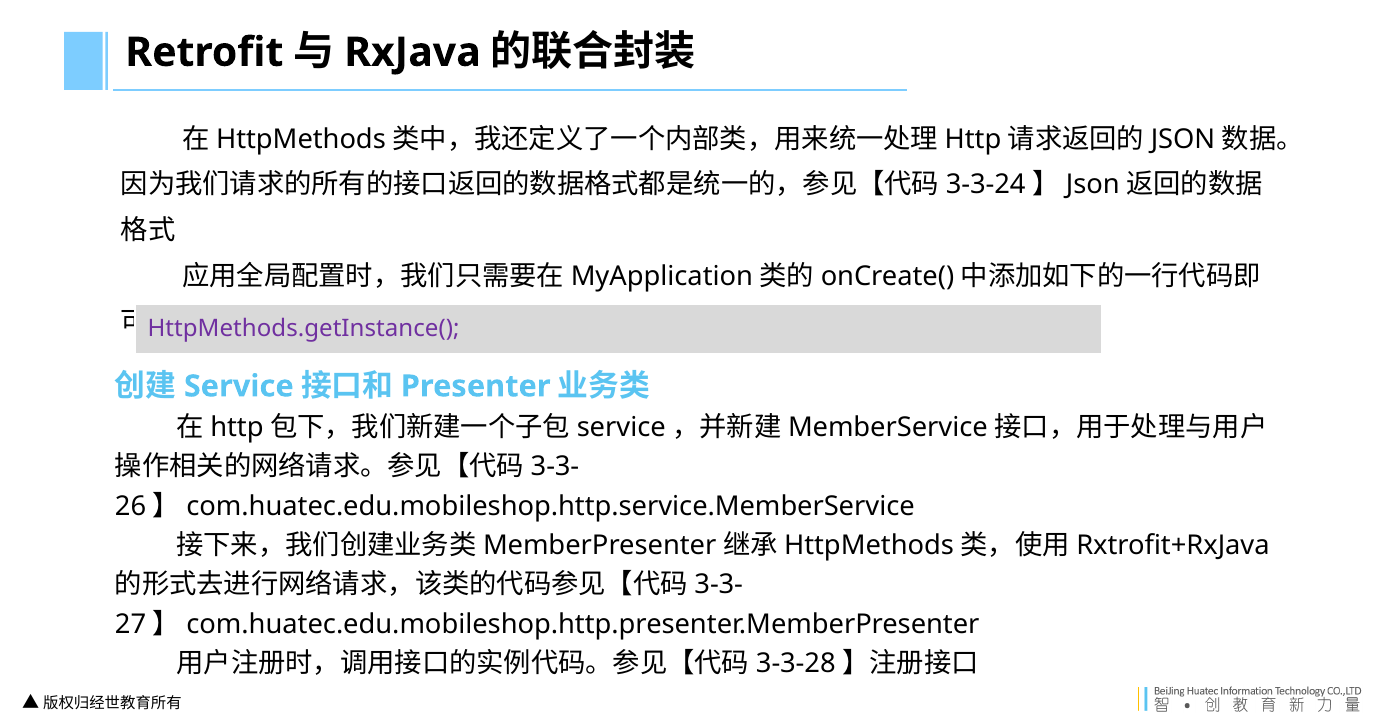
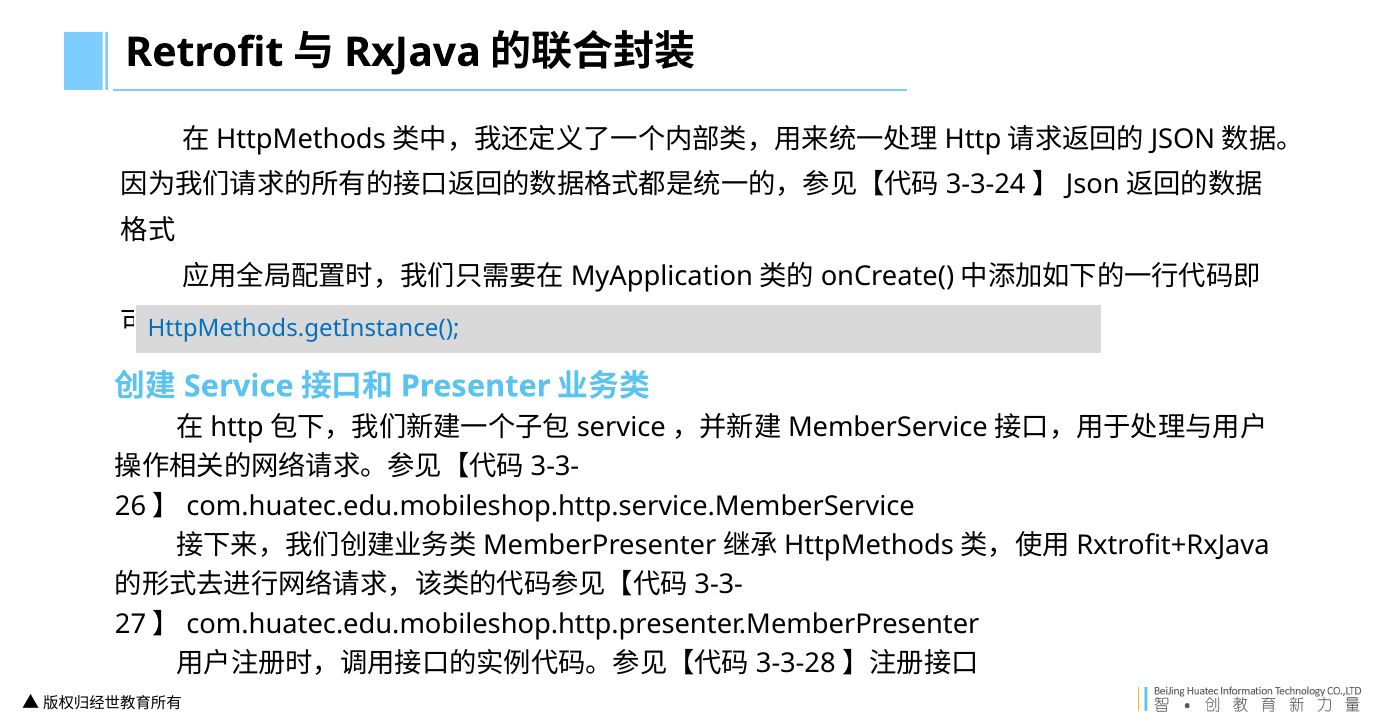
HttpMethods.getInstance( colour: purple -> blue (304, 328)
